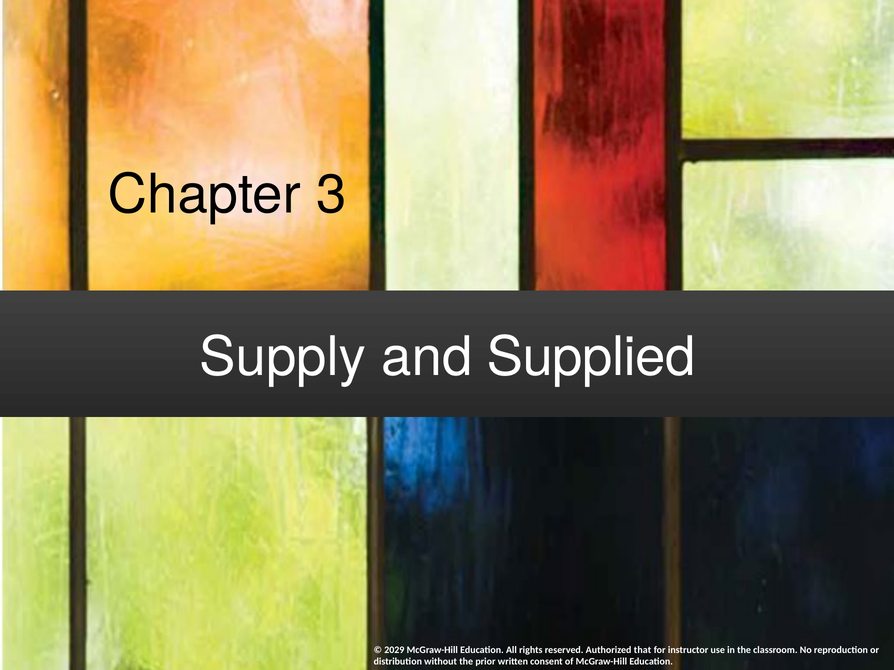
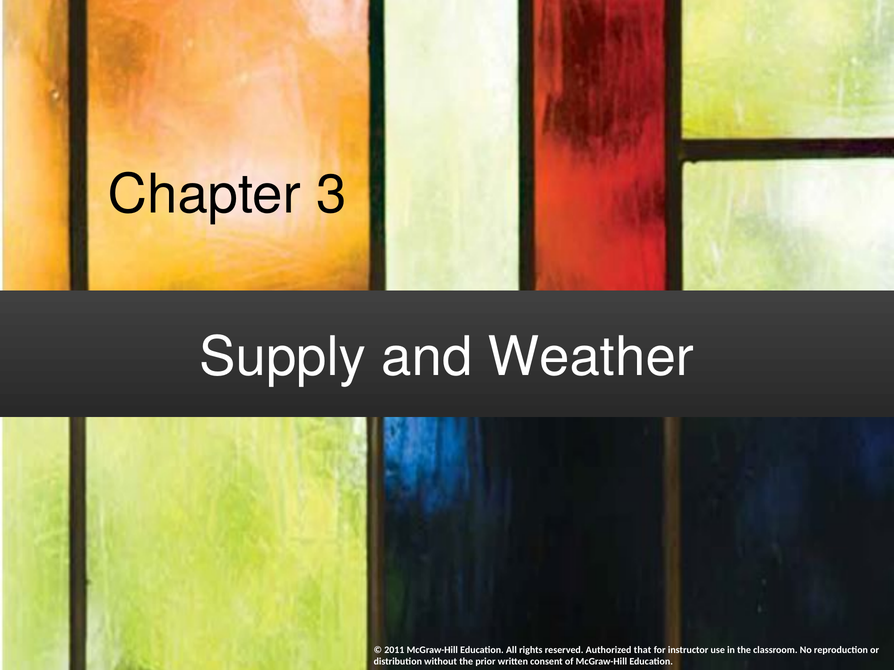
Supplied: Supplied -> Weather (591, 358)
2029: 2029 -> 2011 (394, 650)
